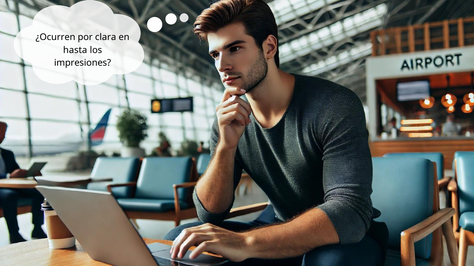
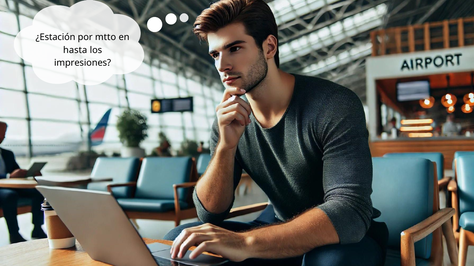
¿Ocurren: ¿Ocurren -> ¿Estación (56, 37)
clara: clara -> mtto (106, 37)
